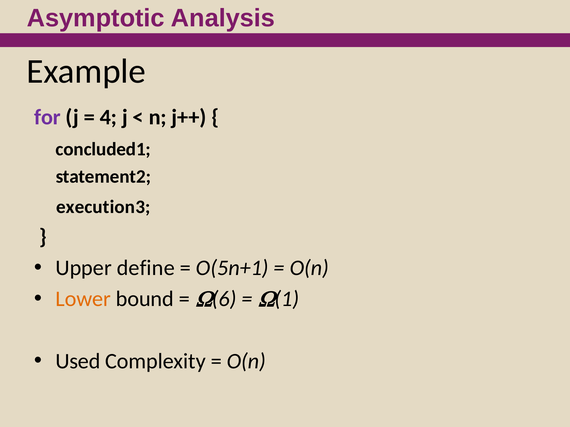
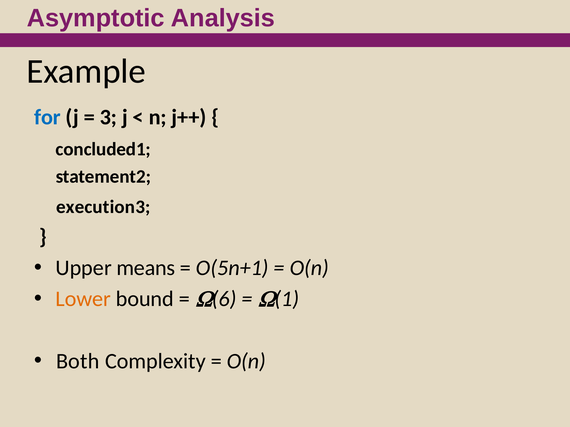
for colour: purple -> blue (47, 117)
4: 4 -> 3 (108, 117)
define: define -> means (146, 268)
Used: Used -> Both (78, 361)
